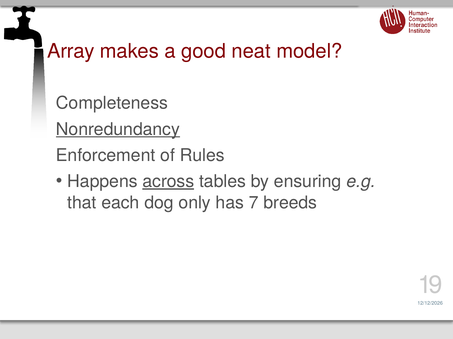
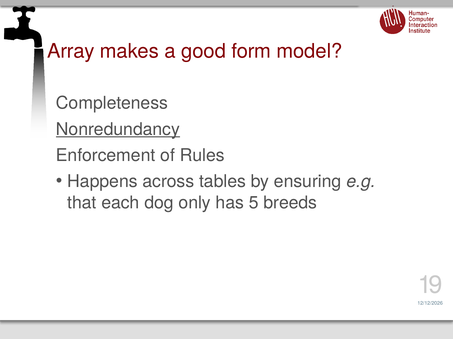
neat: neat -> form (251, 51)
across underline: present -> none (168, 182)
7: 7 -> 5 (254, 203)
